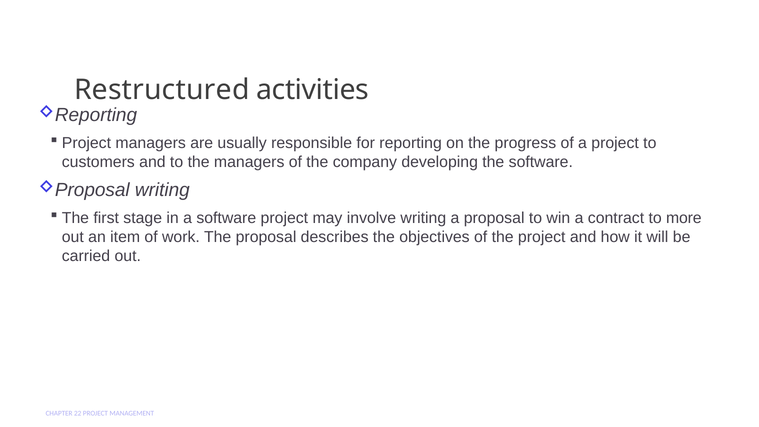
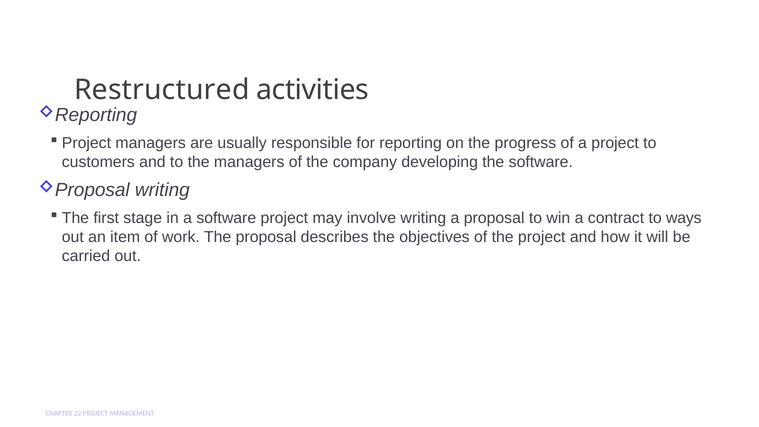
more: more -> ways (684, 218)
